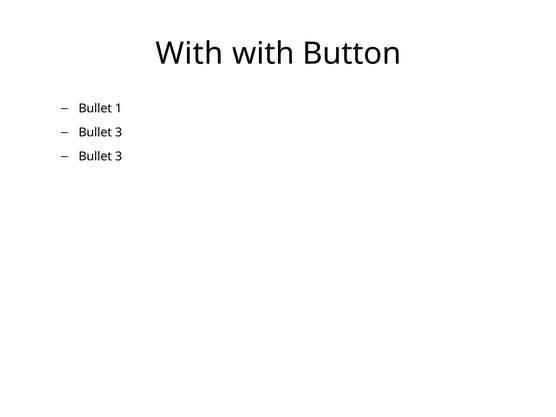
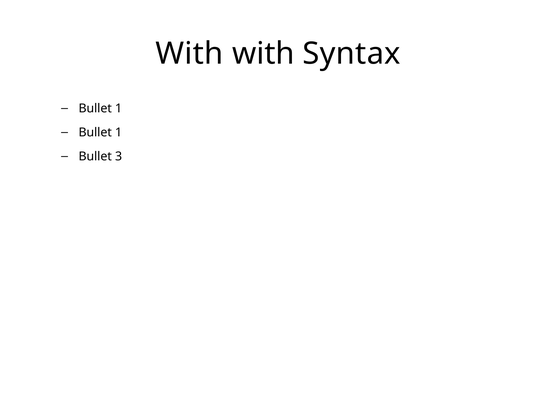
Button: Button -> Syntax (352, 54)
3: 3 -> 1 (119, 132)
